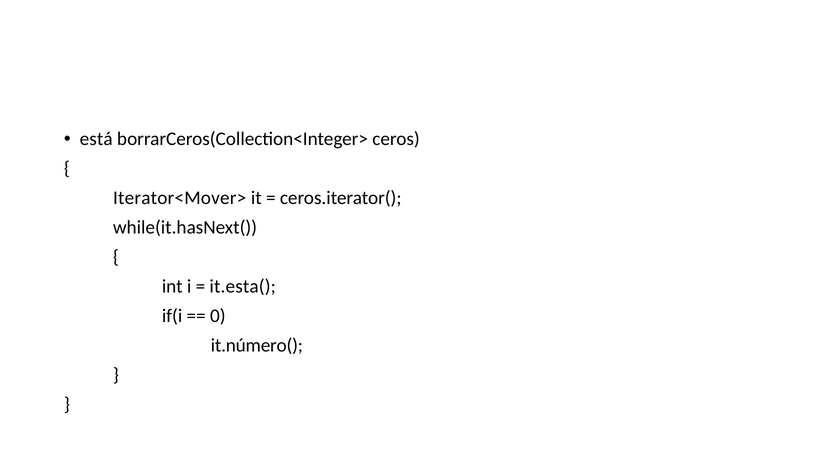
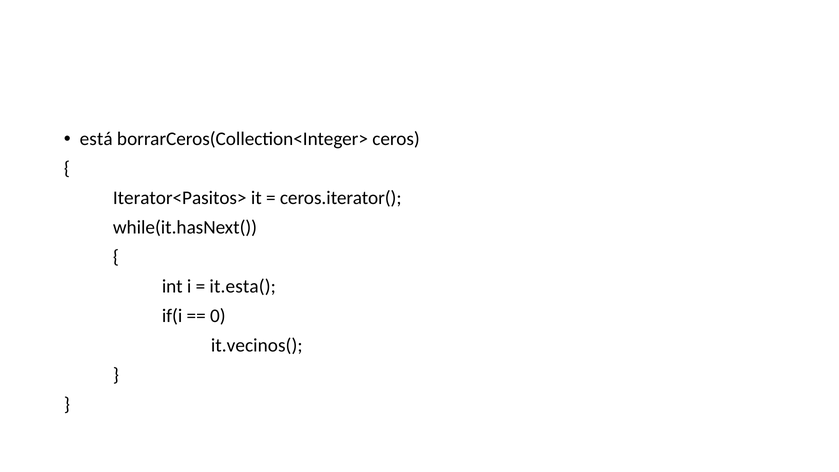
Iterator<Mover>: Iterator<Mover> -> Iterator<Pasitos> (180, 198)
it.número(: it.número( -> it.vecinos( (257, 346)
